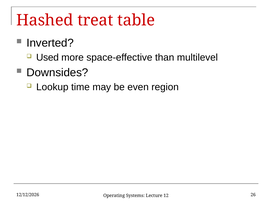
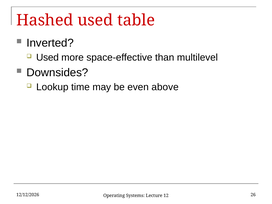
Hashed treat: treat -> used (95, 20)
region: region -> above (165, 87)
